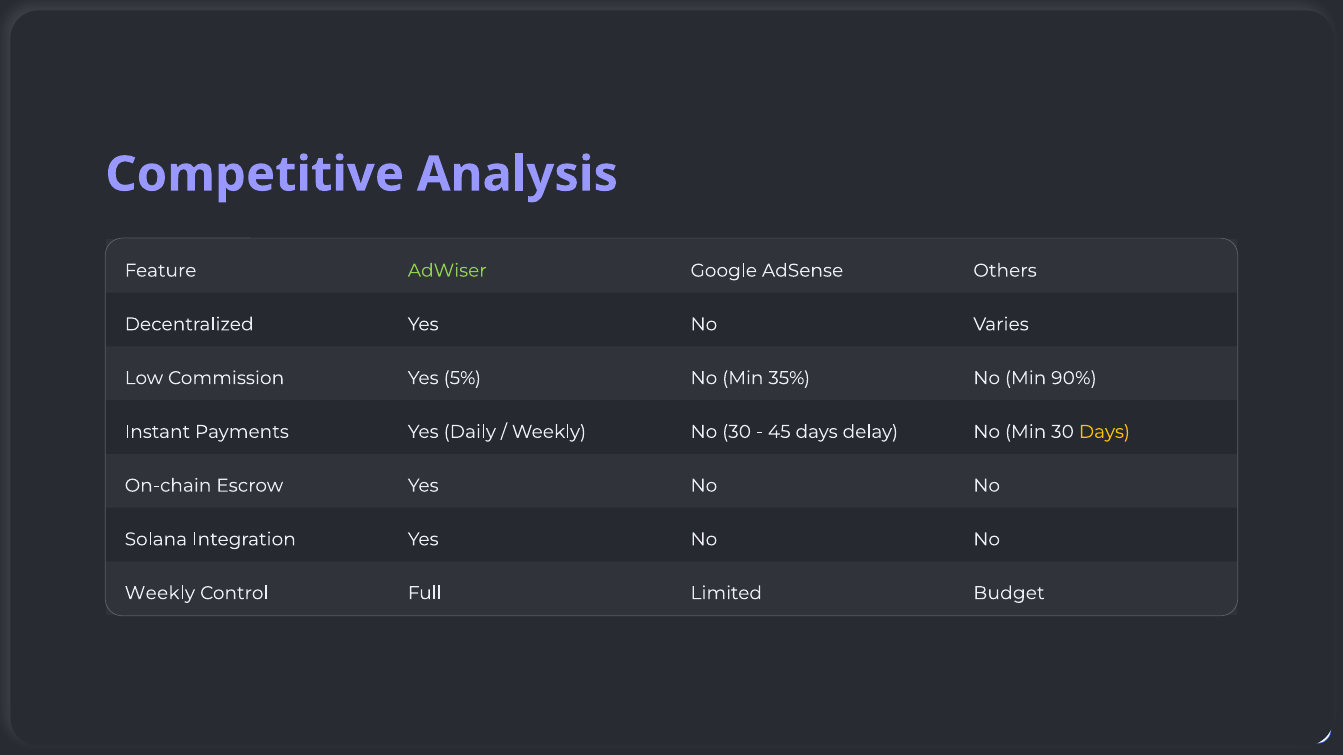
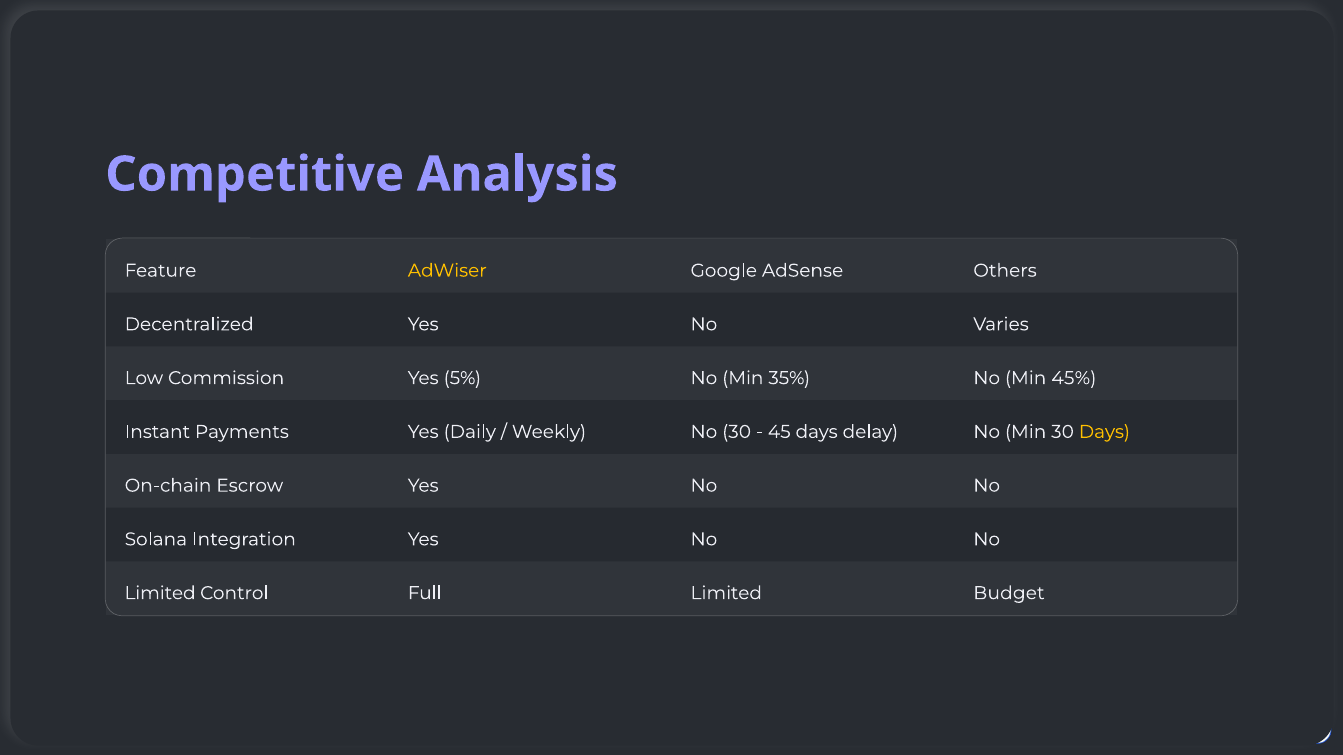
AdWiser colour: light green -> yellow (447, 271)
90%: 90% -> 45% (1074, 378)
Weekly: Weekly -> Limited (160, 593)
